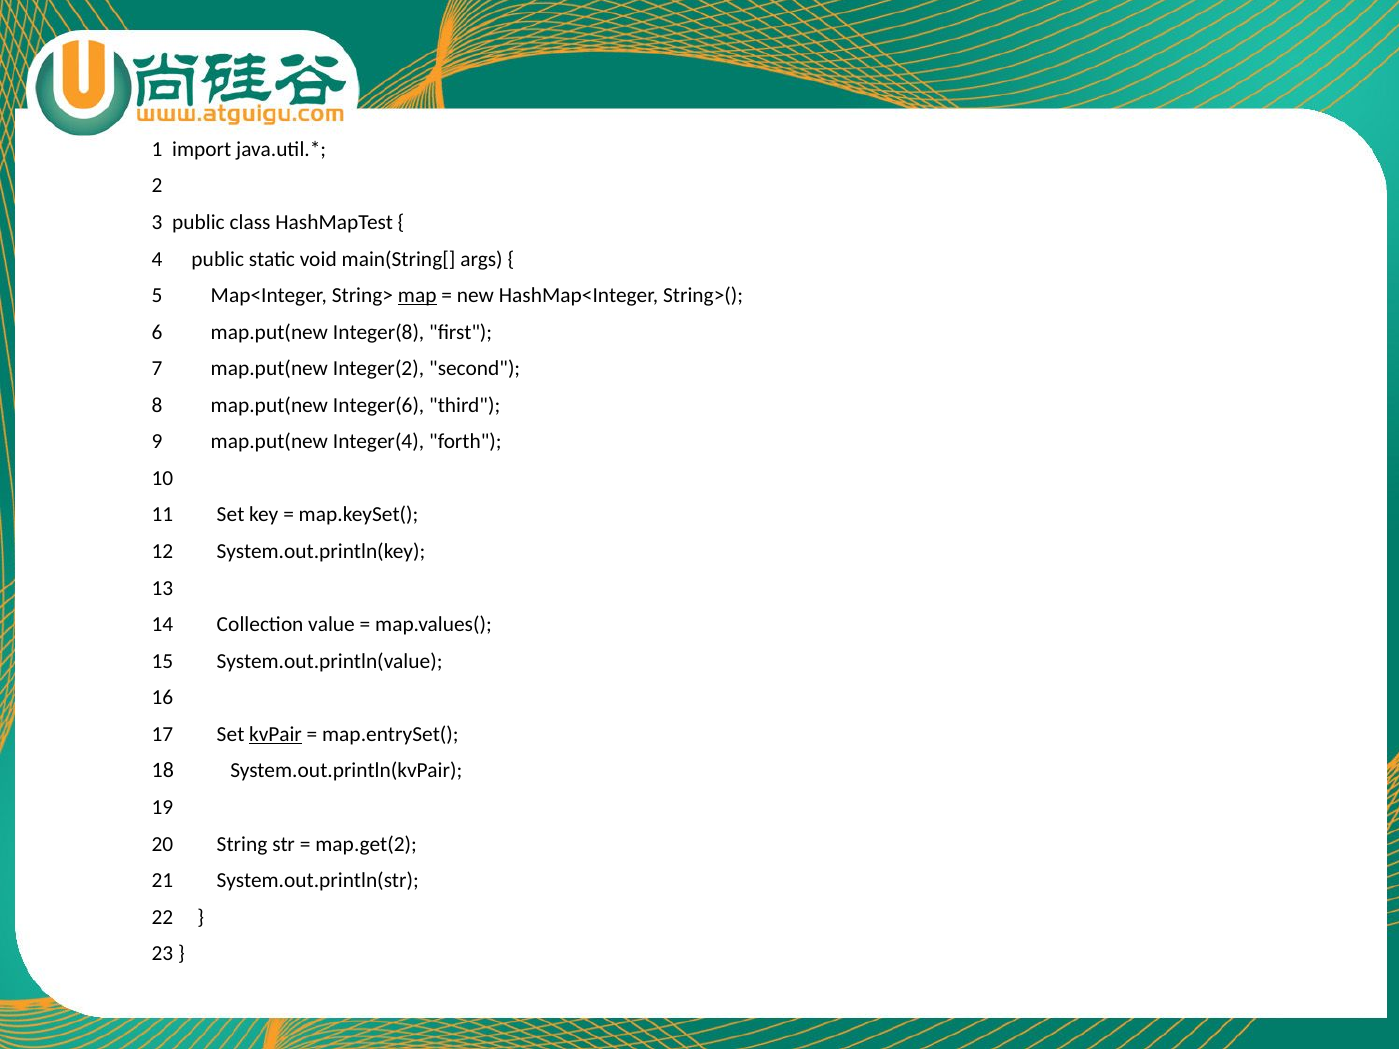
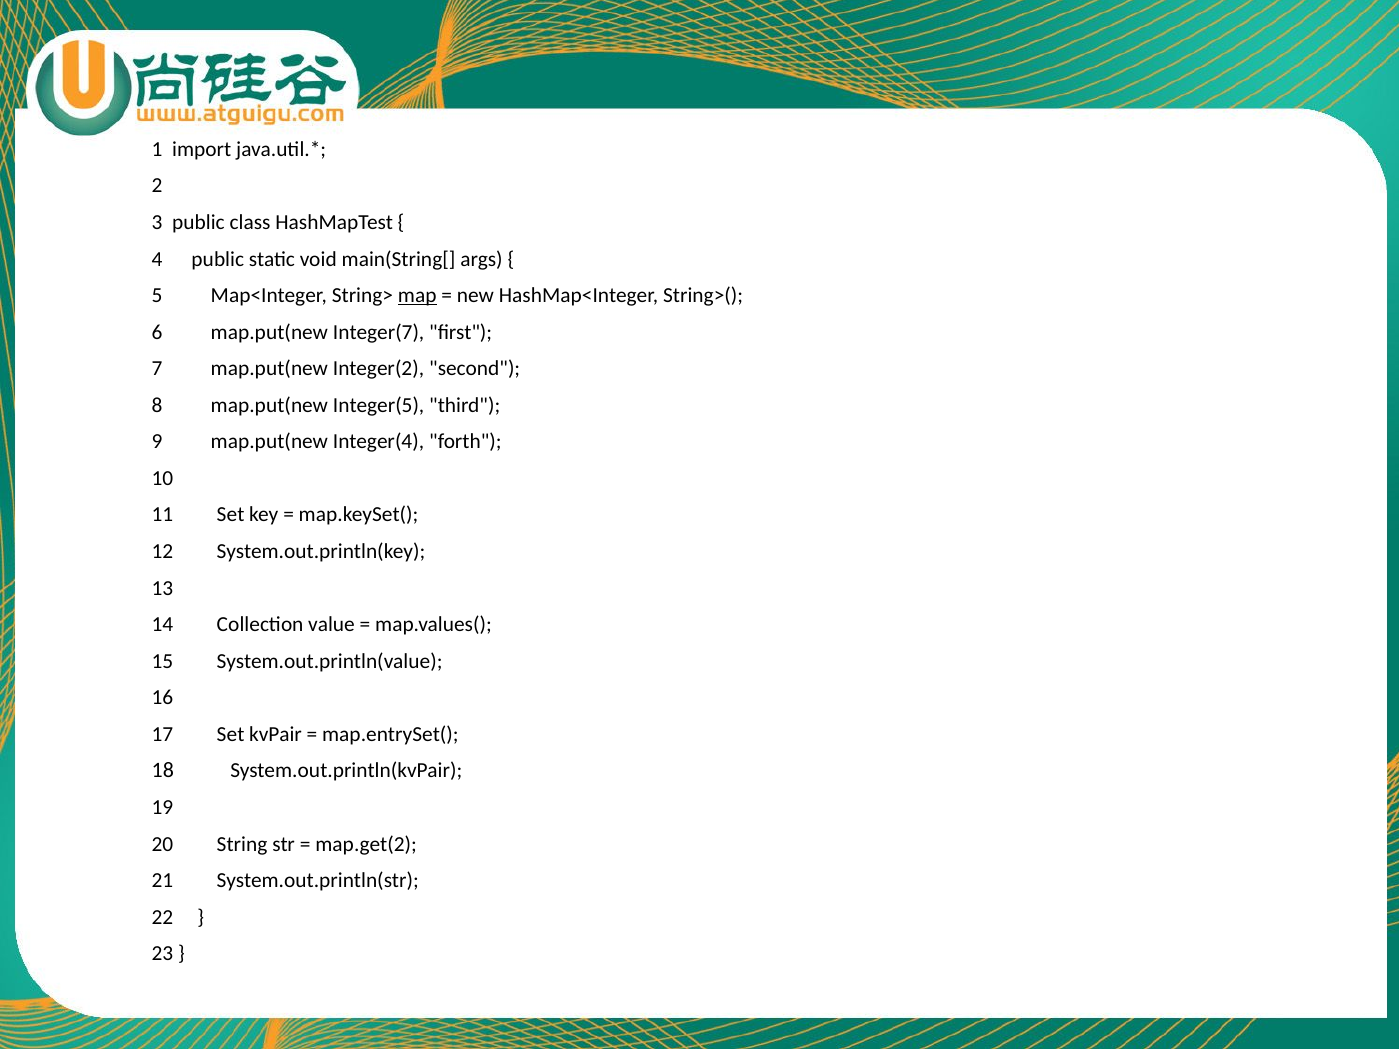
Integer(8: Integer(8 -> Integer(7 (379, 332)
Integer(6: Integer(6 -> Integer(5 (379, 405)
kvPair underline: present -> none (275, 734)
